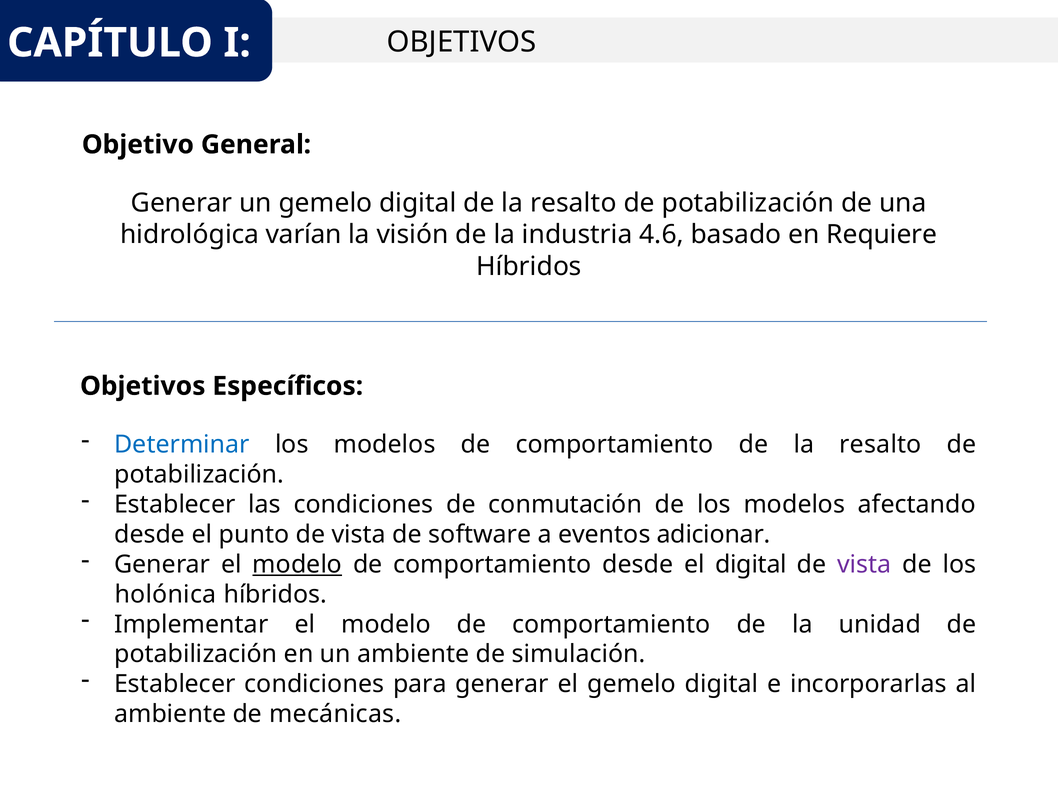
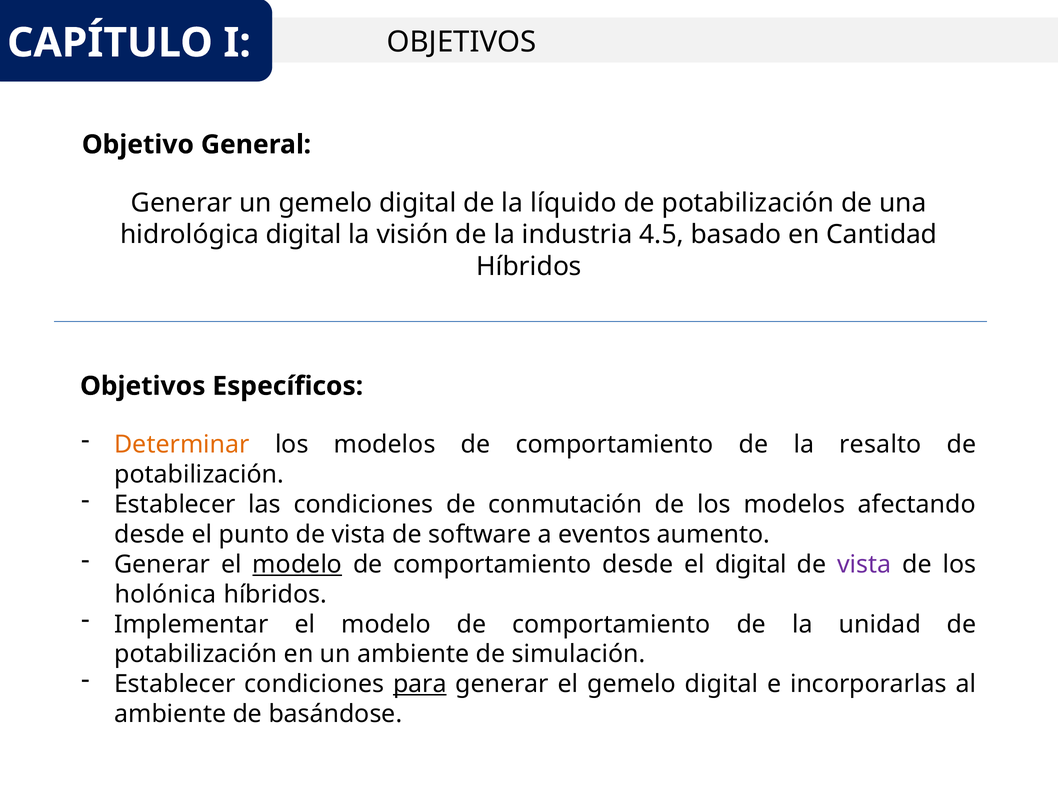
digital de la resalto: resalto -> líquido (573, 203)
hidrológica varían: varían -> digital (304, 235)
4.6: 4.6 -> 4.5 (662, 235)
Requiere: Requiere -> Cantidad (882, 235)
Determinar colour: blue -> orange (182, 445)
adicionar: adicionar -> aumento (713, 535)
para underline: none -> present (420, 685)
mecánicas: mecánicas -> basándose (335, 715)
